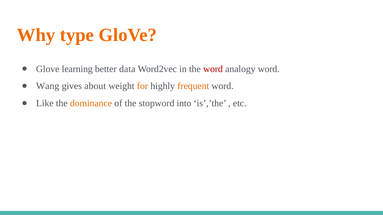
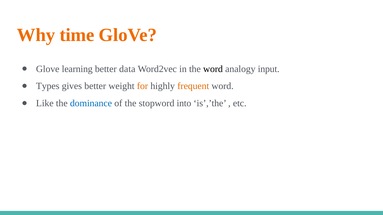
type: type -> time (77, 35)
word colour: red -> black (213, 69)
analogy word: word -> input (269, 69)
Wang: Wang -> Types (48, 86)
gives about: about -> better (95, 86)
dominance colour: orange -> blue (91, 104)
